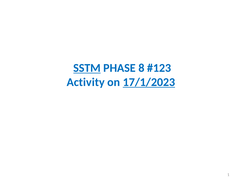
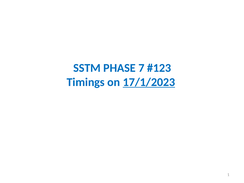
SSTM underline: present -> none (87, 68)
8: 8 -> 7 (141, 68)
Activity: Activity -> Timings (86, 82)
